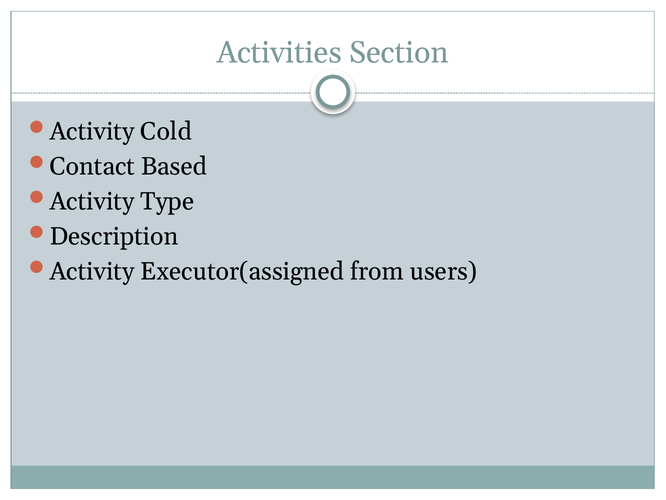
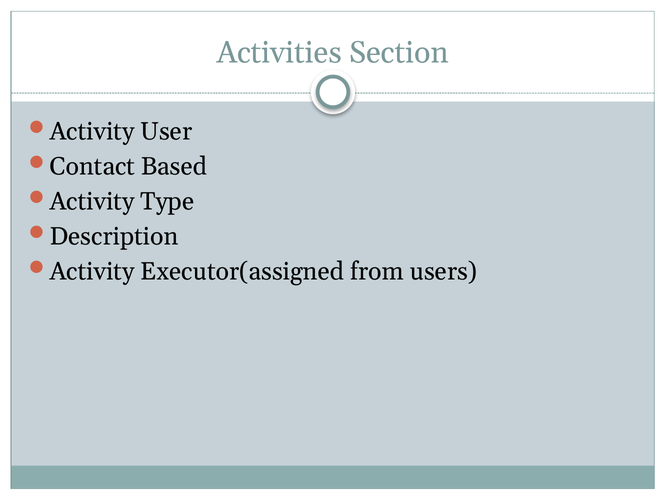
Cold: Cold -> User (166, 131)
